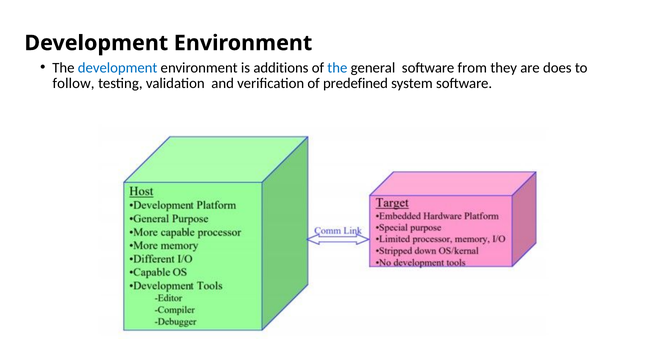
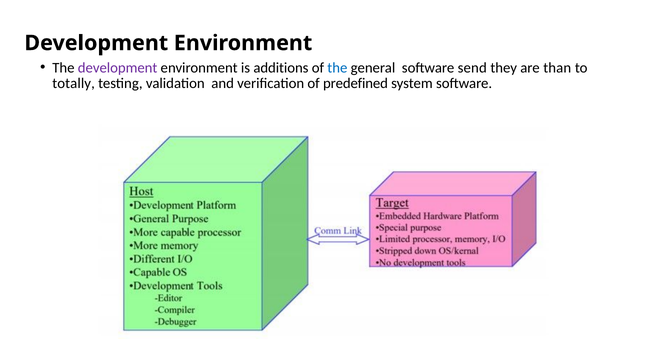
development colour: blue -> purple (118, 68)
from: from -> send (472, 68)
does: does -> than (557, 68)
follow: follow -> totally (74, 84)
